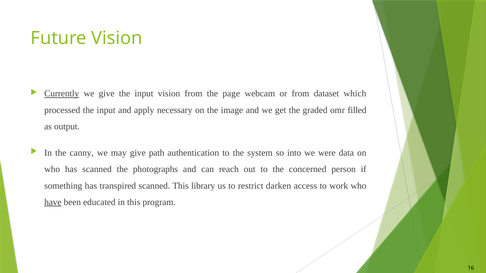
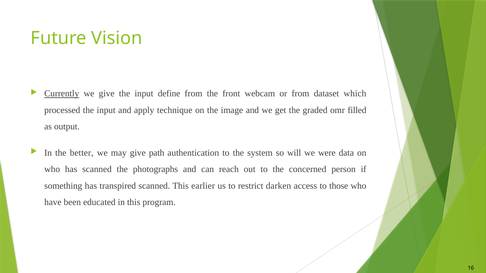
input vision: vision -> define (169, 94)
page: page -> front (231, 94)
necessary: necessary -> technique (175, 110)
canny: canny -> better (82, 153)
into: into -> will (294, 153)
library: library -> earlier (203, 186)
work: work -> those (339, 186)
have underline: present -> none (53, 202)
